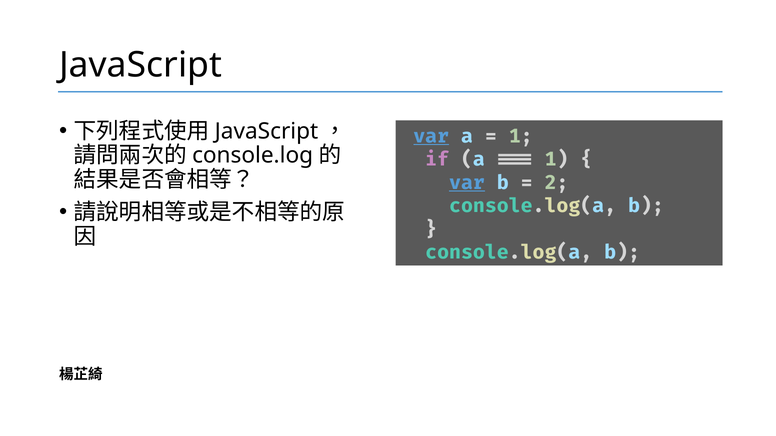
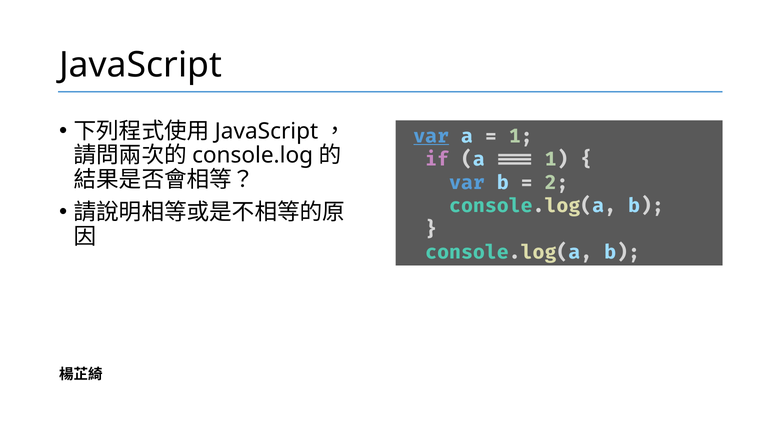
var underline: present -> none (467, 183)
